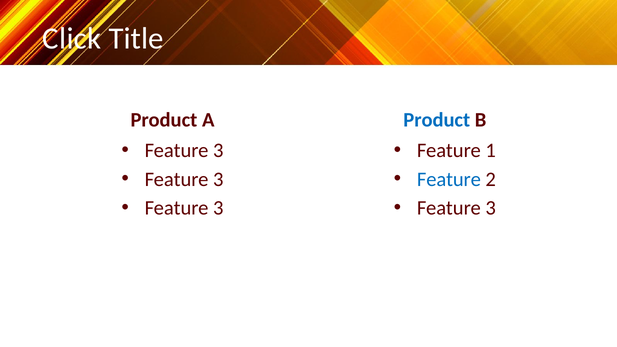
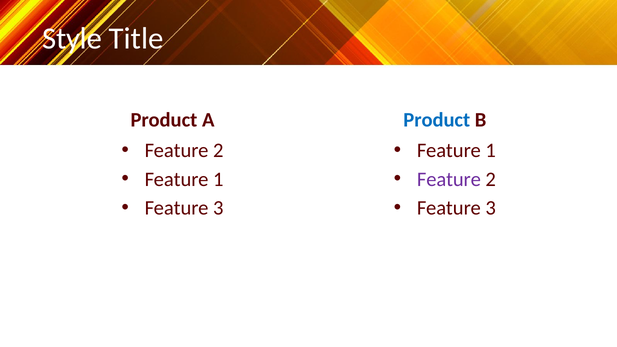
Click: Click -> Style (72, 39)
3: 3 -> 2 (218, 150)
3: 3 -> 1 (218, 179)
Feature colour: blue -> purple (449, 179)
